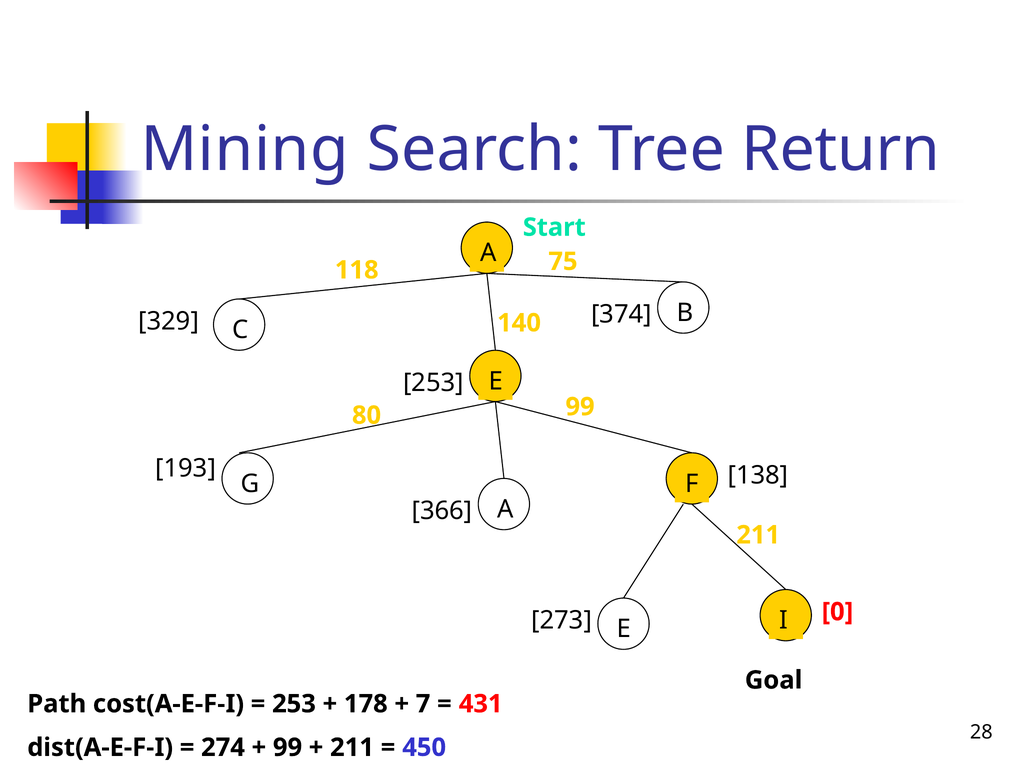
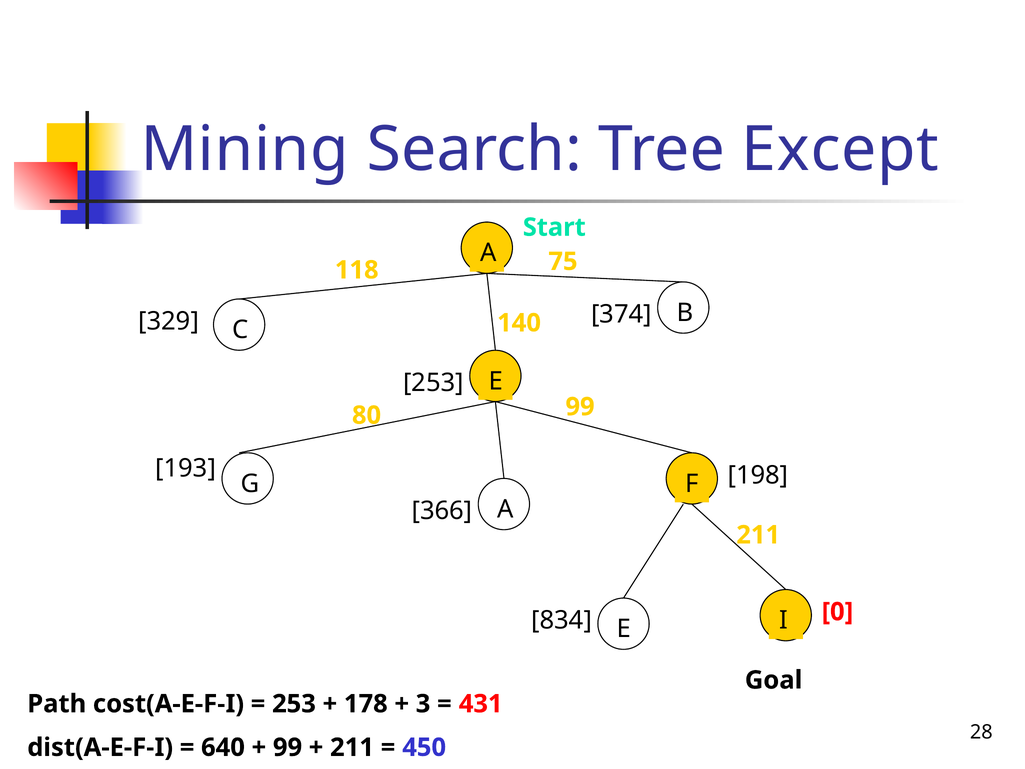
Return: Return -> Except (840, 150)
138: 138 -> 198 (758, 475)
273: 273 -> 834 (562, 620)
7: 7 -> 3 (423, 704)
274: 274 -> 640 (223, 747)
